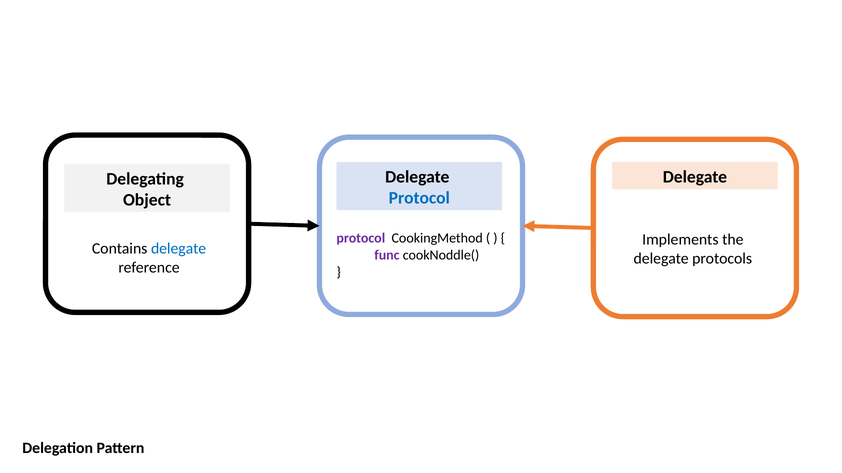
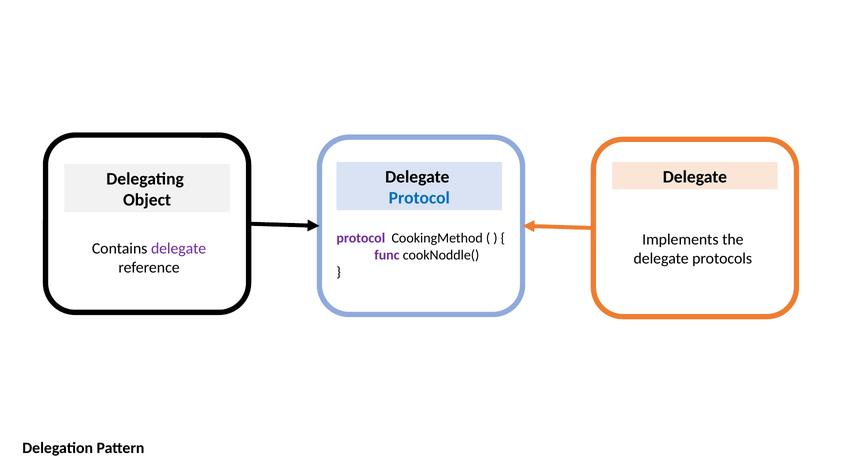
delegate colour: blue -> purple (179, 249)
